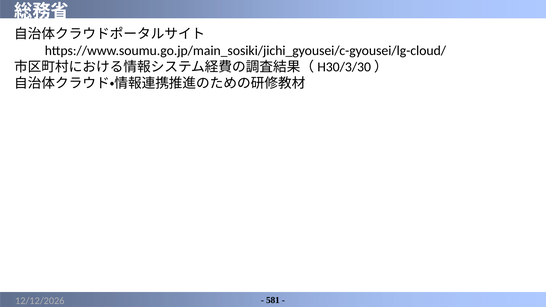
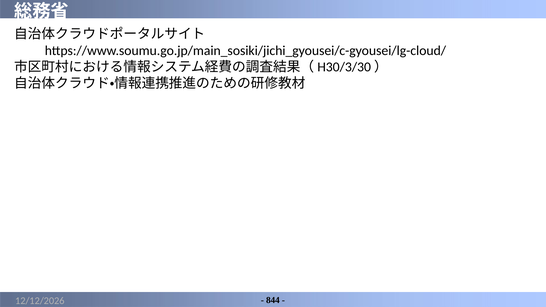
581: 581 -> 844 (273, 300)
